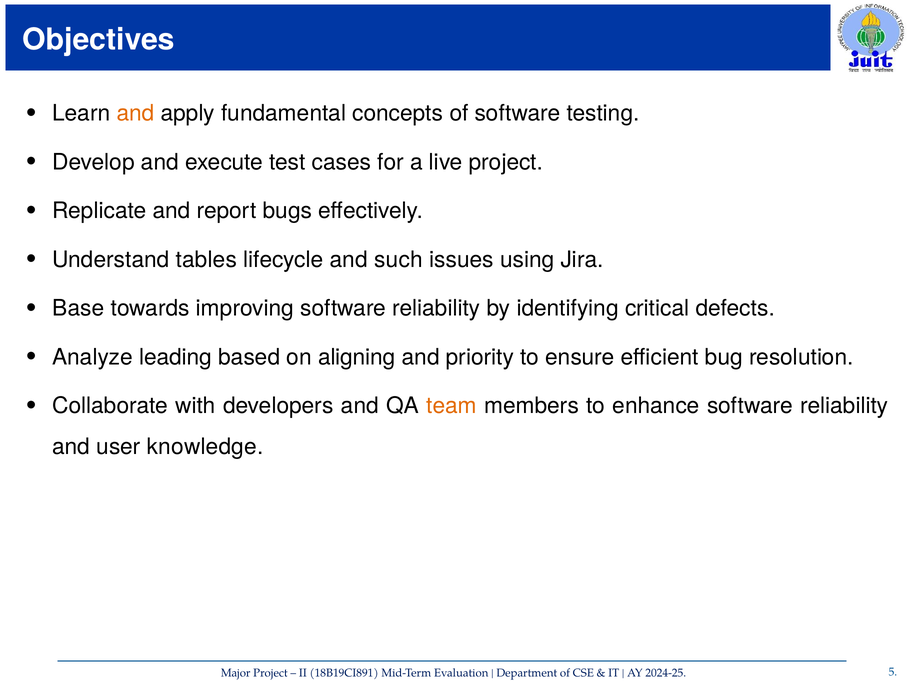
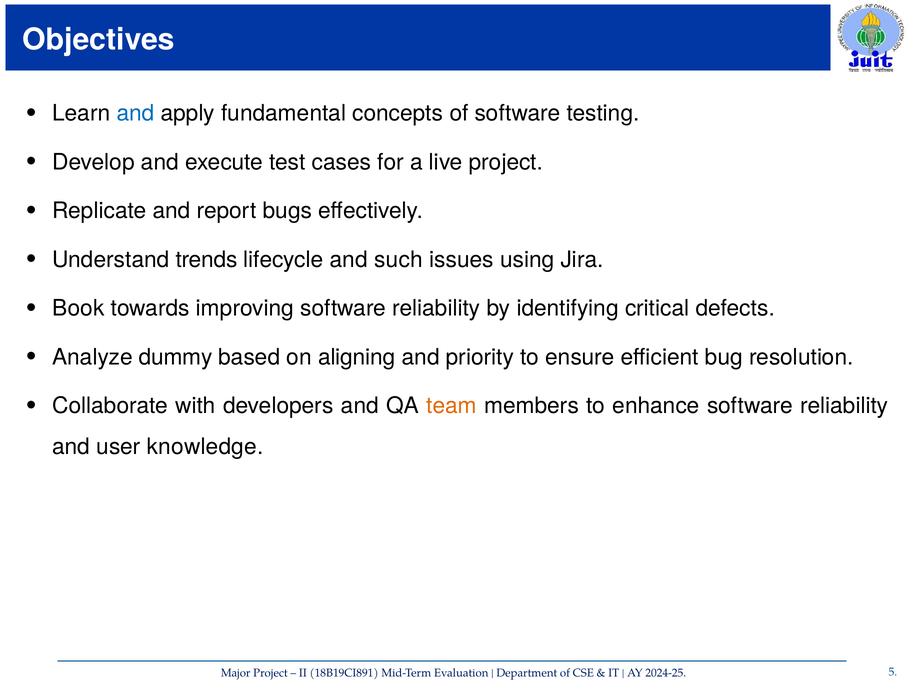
and colour: orange -> blue (135, 113)
tables: tables -> trends (207, 260)
Base: Base -> Book (78, 309)
leading: leading -> dummy (176, 358)
